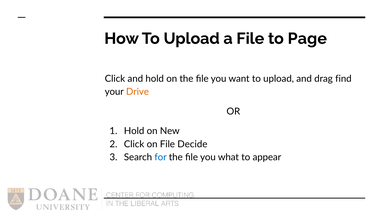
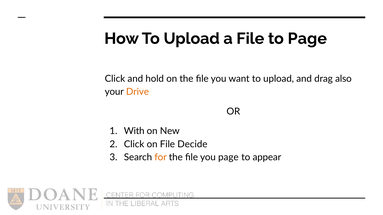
find: find -> also (343, 79)
Hold: Hold -> With (134, 131)
for colour: blue -> orange (161, 158)
you what: what -> page (228, 158)
